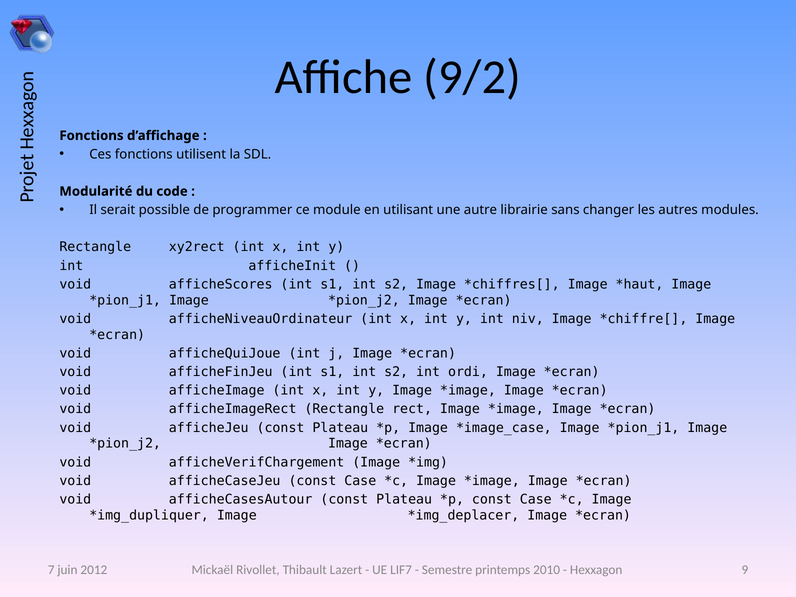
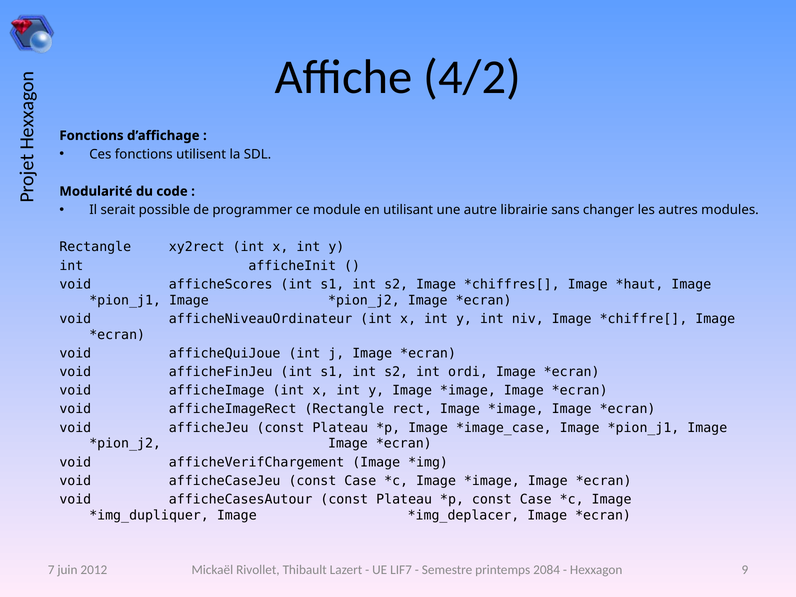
9/2: 9/2 -> 4/2 (472, 77)
2010: 2010 -> 2084 (547, 570)
